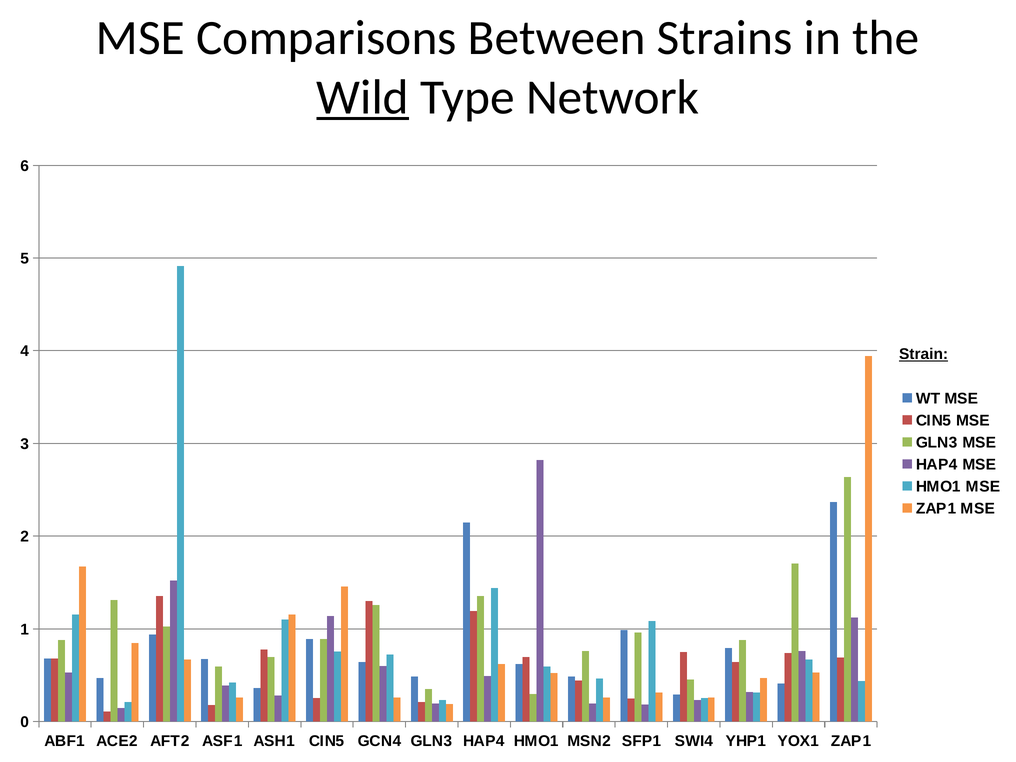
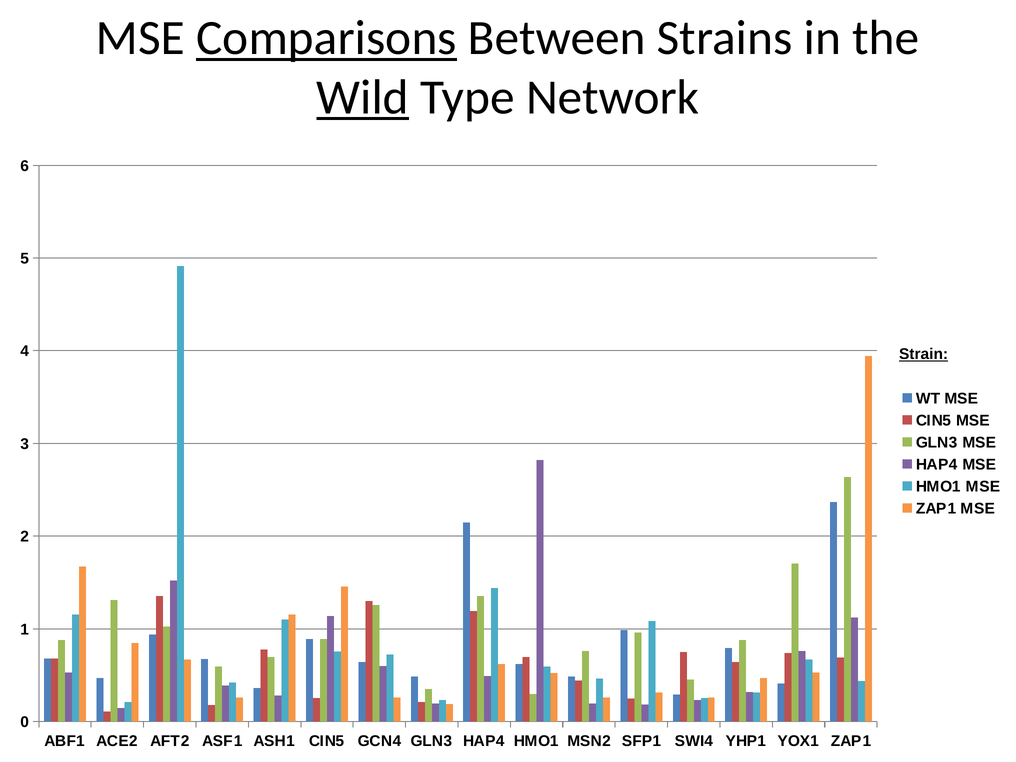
Comparisons underline: none -> present (326, 38)
